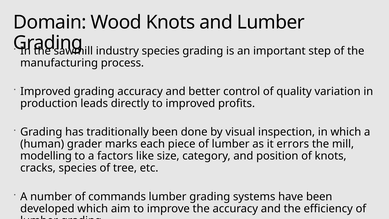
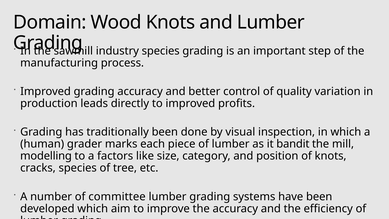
errors: errors -> bandit (293, 144)
commands: commands -> committee (117, 196)
